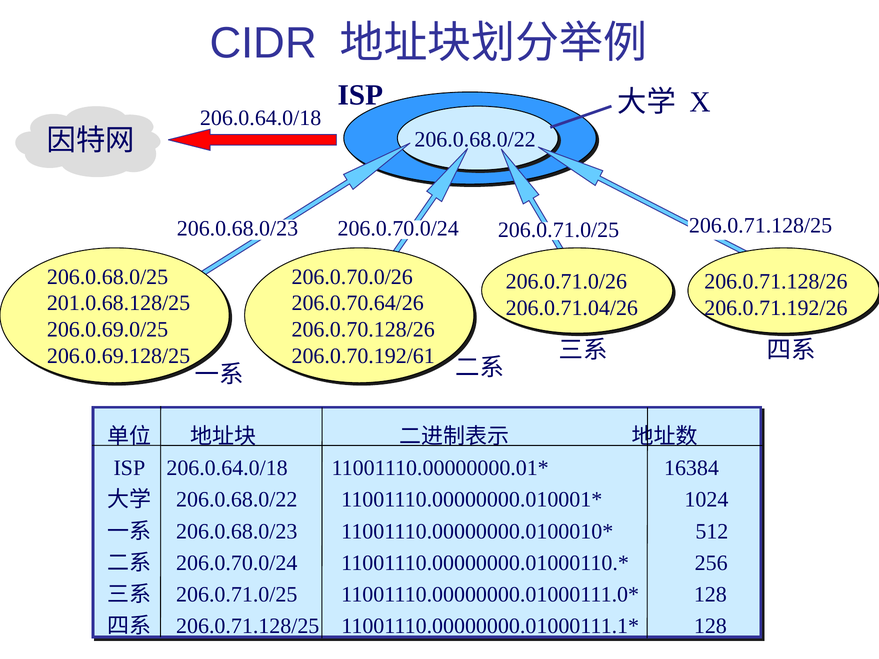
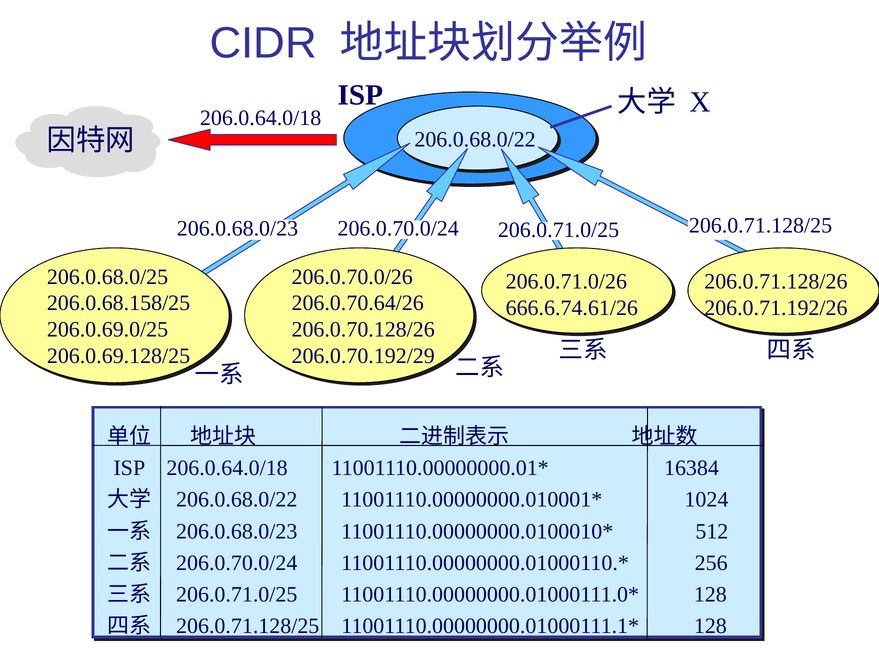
201.0.68.128/25: 201.0.68.128/25 -> 206.0.68.158/25 (119, 303)
206.0.71.04/26: 206.0.71.04/26 -> 666.6.74.61/26 (572, 308)
206.0.70.192/61: 206.0.70.192/61 -> 206.0.70.192/29 (363, 356)
